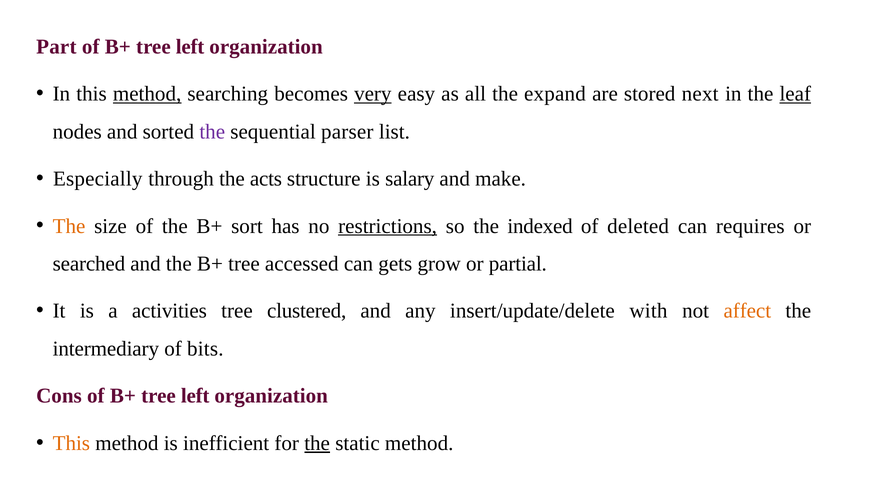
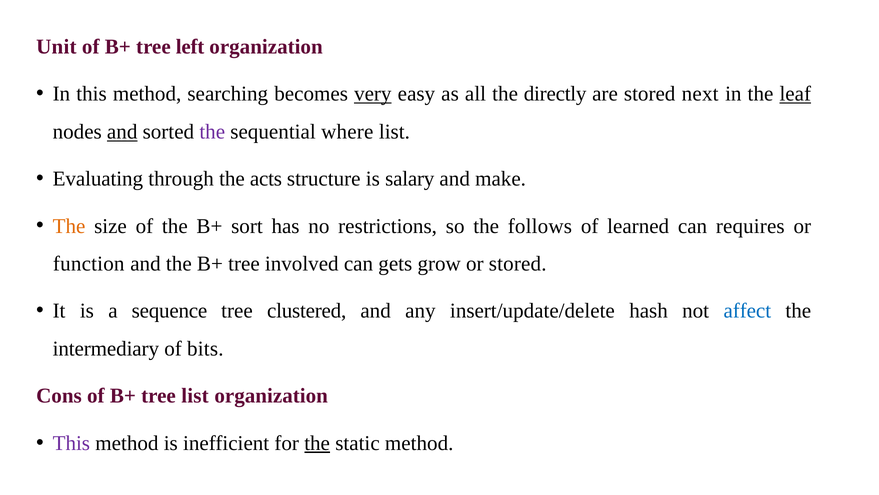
Part: Part -> Unit (56, 47)
method underline: present -> none (147, 94)
expand: expand -> directly (555, 94)
and underline: none -> present (122, 132)
parser: parser -> where (347, 132)
Especially: Especially -> Evaluating (98, 179)
restrictions underline: present -> none (388, 226)
indexed: indexed -> follows (540, 226)
deleted: deleted -> learned (638, 226)
searched: searched -> function (89, 264)
accessed: accessed -> involved (302, 264)
or partial: partial -> stored (518, 264)
activities: activities -> sequence (169, 311)
with: with -> hash (649, 311)
affect colour: orange -> blue (747, 311)
left: left -> list (195, 396)
This colour: orange -> purple (71, 443)
